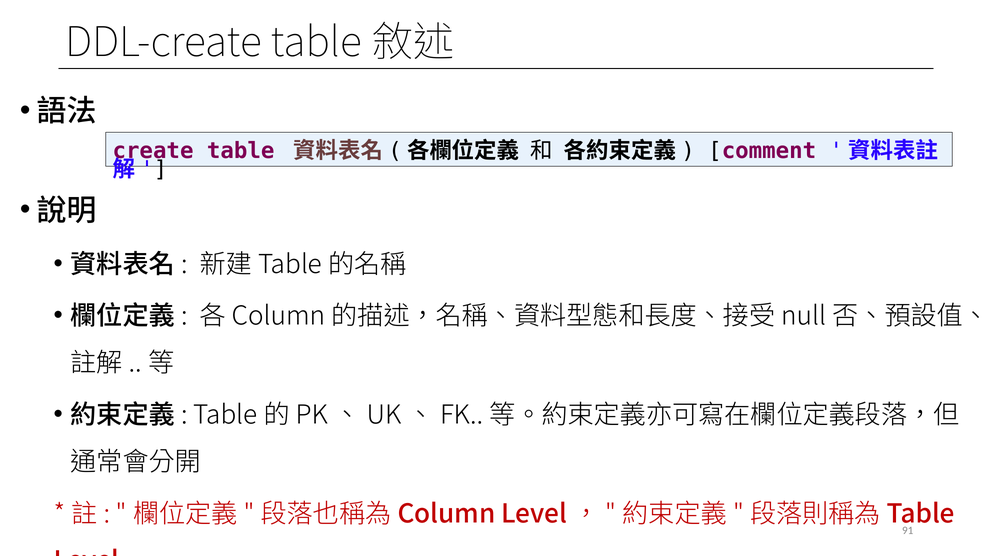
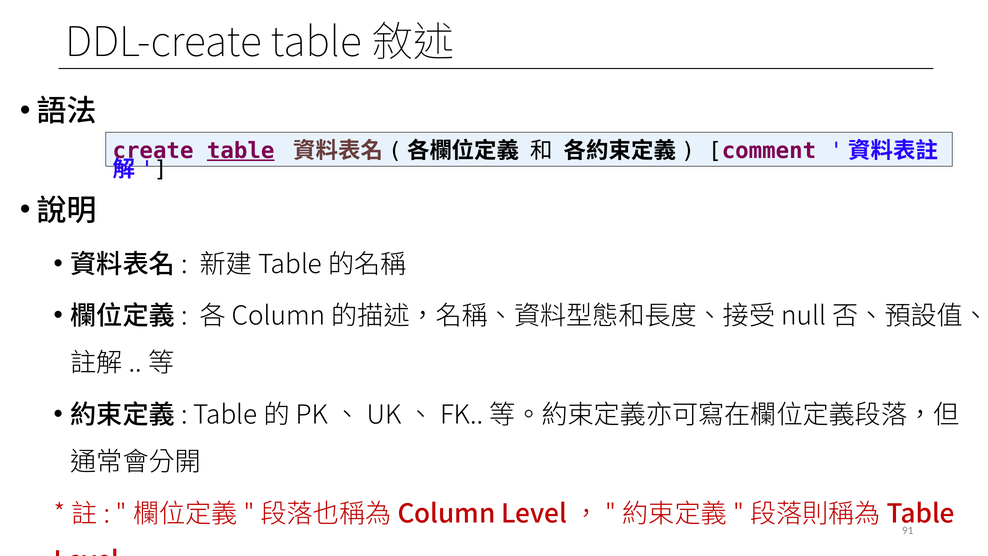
table underline: none -> present (241, 151)
